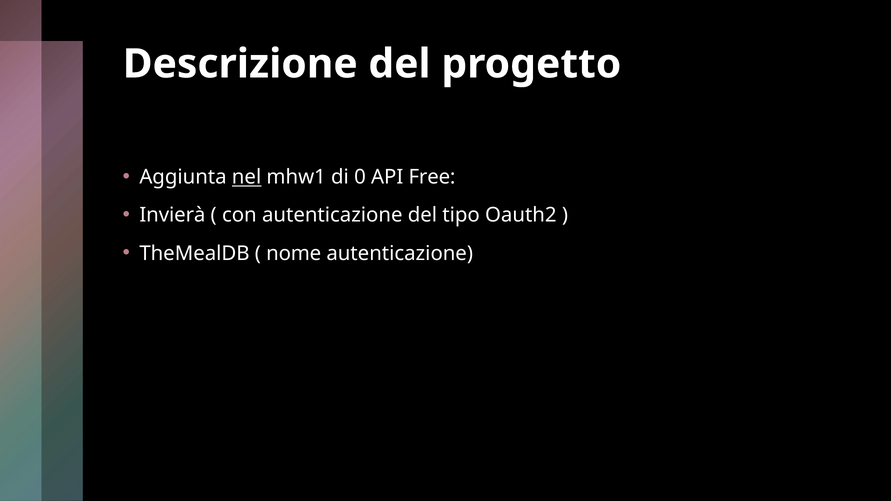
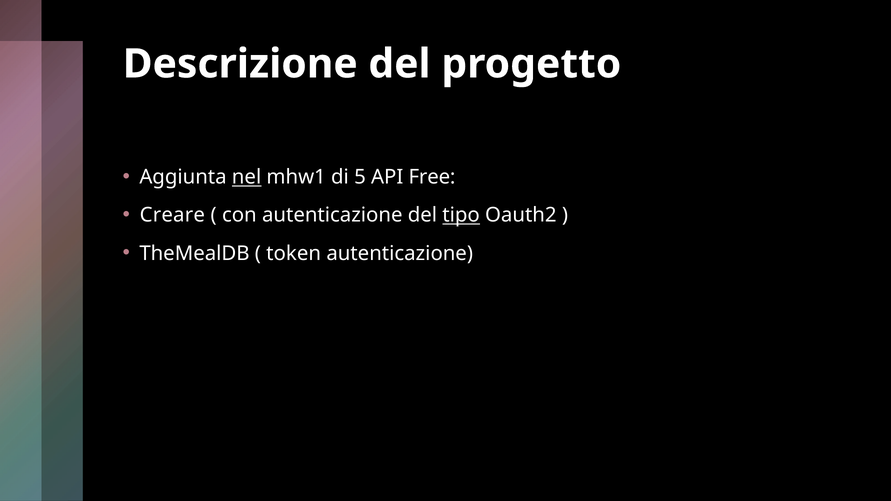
0: 0 -> 5 (360, 177)
Invierà: Invierà -> Creare (172, 215)
tipo underline: none -> present (461, 215)
nome: nome -> token (294, 253)
